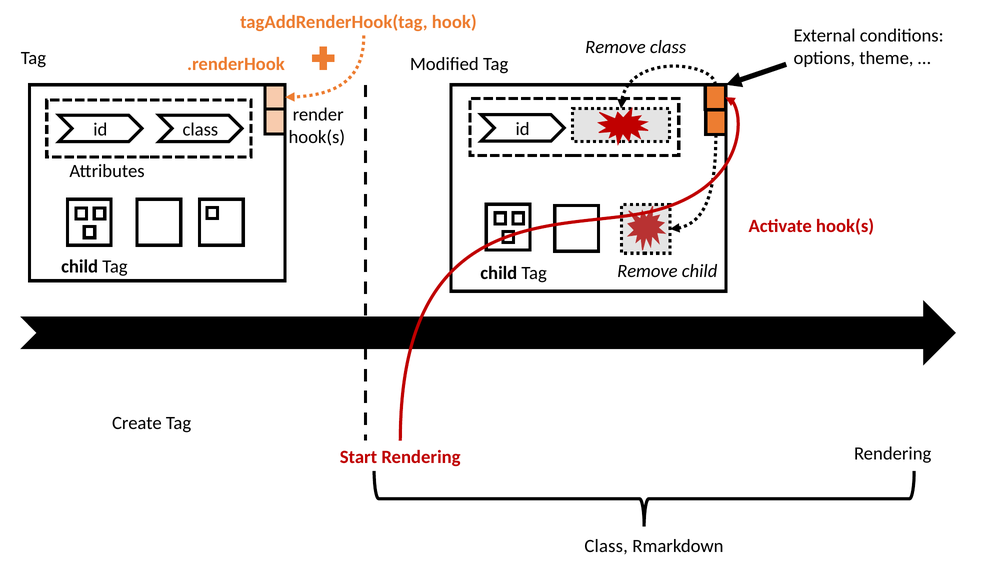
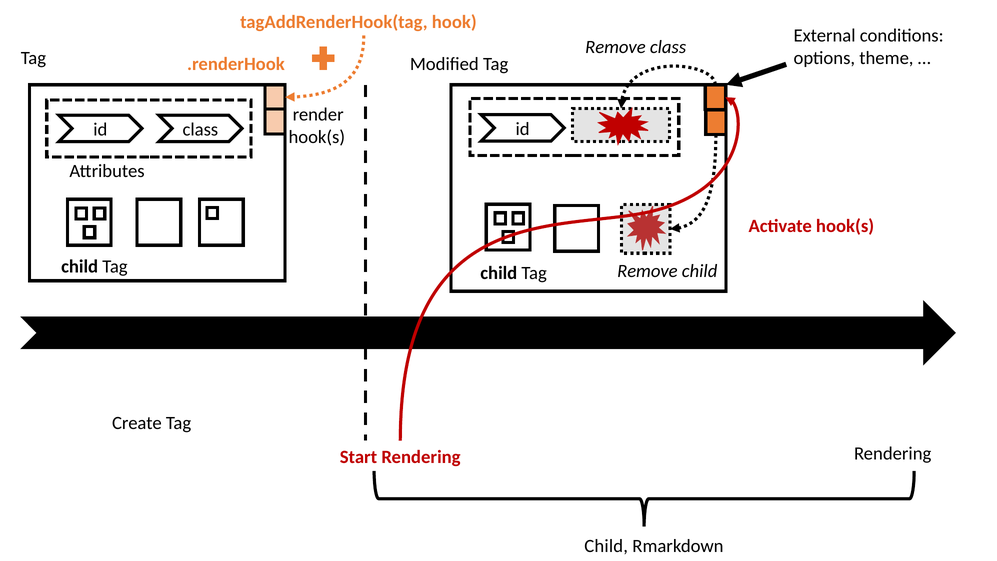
Class: Class -> Child (606, 546)
